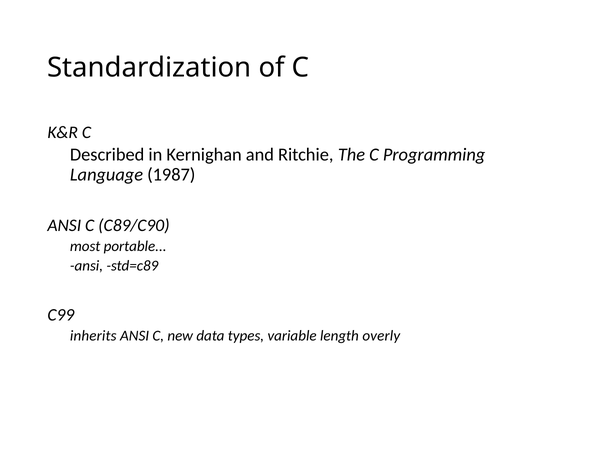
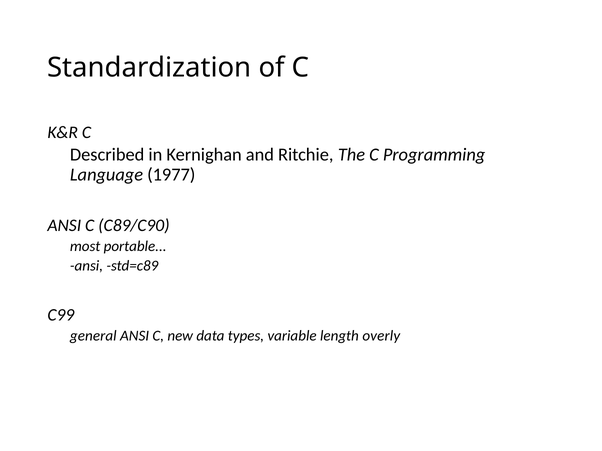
1987: 1987 -> 1977 (171, 175)
inherits: inherits -> general (93, 336)
